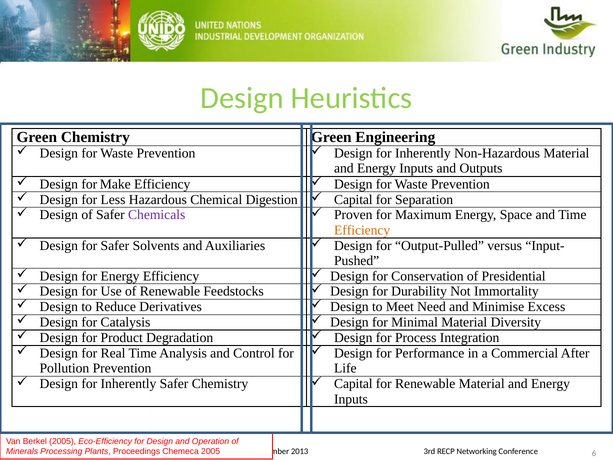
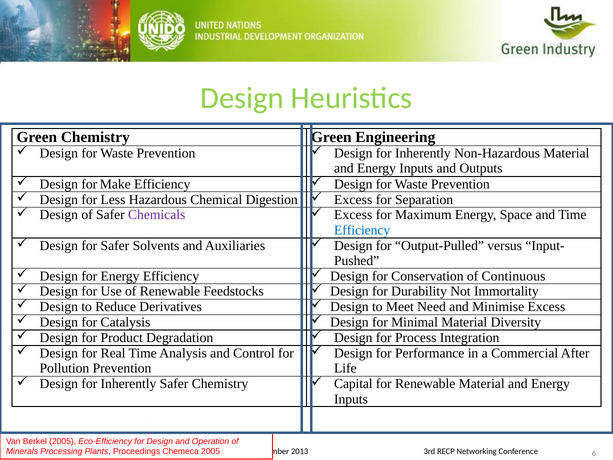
Capital: Capital -> Excess (353, 199)
Proven: Proven -> Excess (353, 215)
Efficiency colour: orange -> blue (362, 230)
Presidential: Presidential -> Continuous (514, 276)
